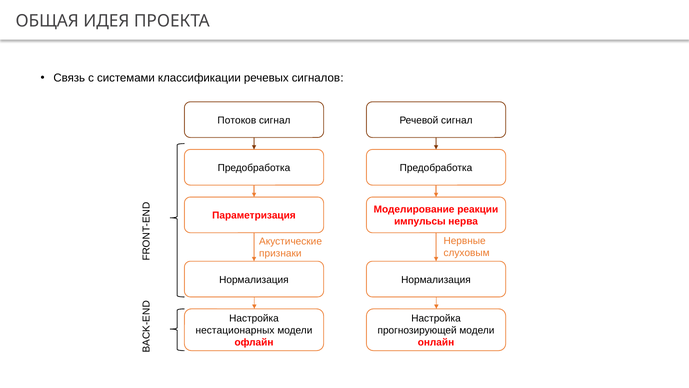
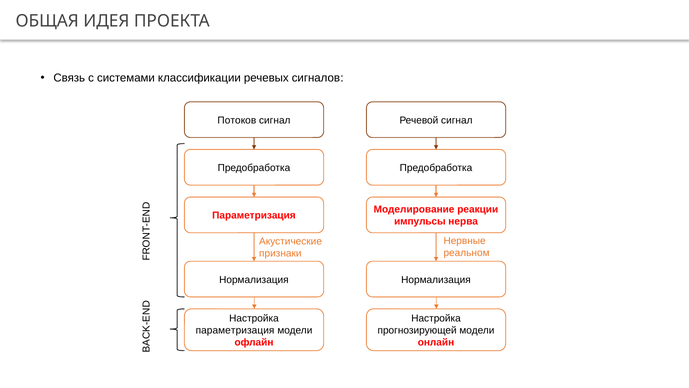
слуховым: слуховым -> реальном (467, 253)
нестационарных: нестационарных -> параметризация (235, 330)
